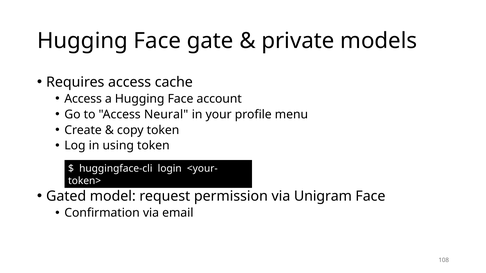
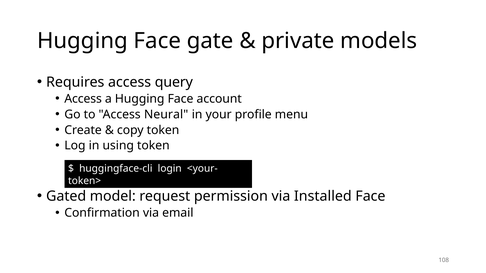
cache: cache -> query (174, 82)
Unigram: Unigram -> Installed (323, 196)
